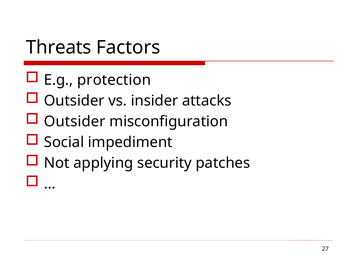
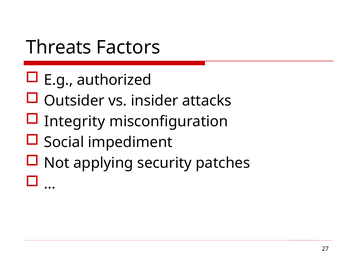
protection: protection -> authorized (114, 80)
Outsider: Outsider -> Integrity (75, 121)
